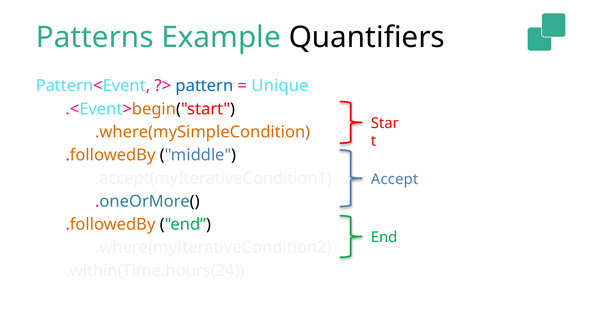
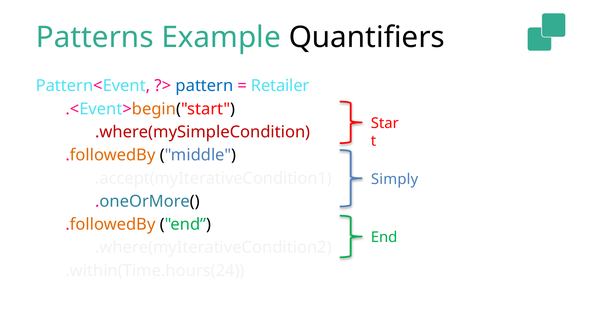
Unique: Unique -> Retailer (280, 86)
.where(mySimpleCondition colour: orange -> red (203, 132)
Accept: Accept -> Simply (395, 179)
